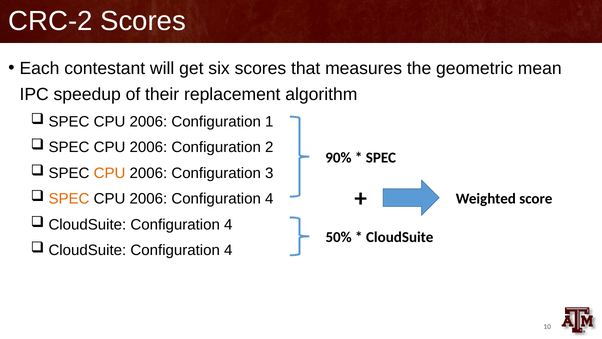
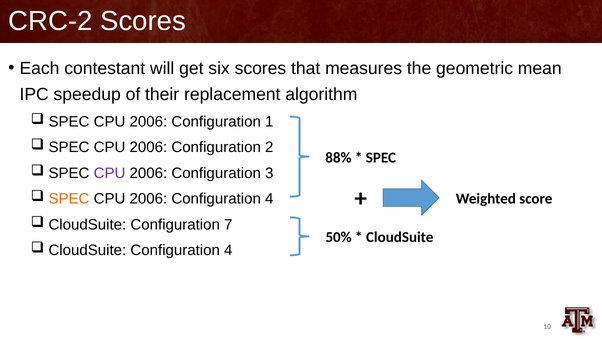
90%: 90% -> 88% (338, 157)
CPU colour: orange -> purple (110, 173)
4: 4 -> 7 (228, 224)
